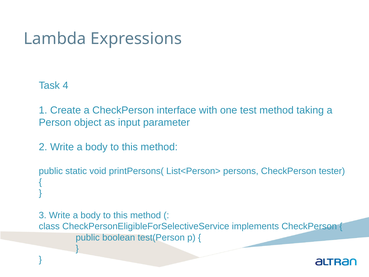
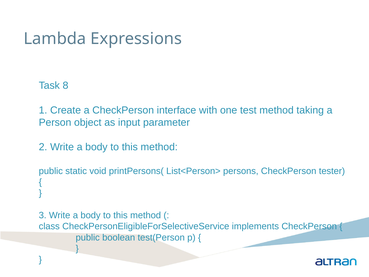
4: 4 -> 8 (66, 85)
